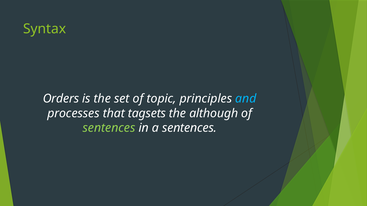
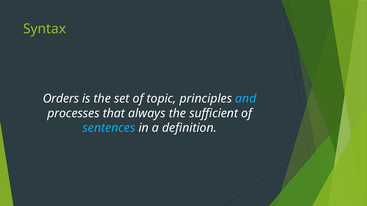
tagsets: tagsets -> always (147, 113)
although: although -> sufficient (214, 113)
sentences colour: light green -> light blue (109, 128)
a sentences: sentences -> definition (189, 128)
